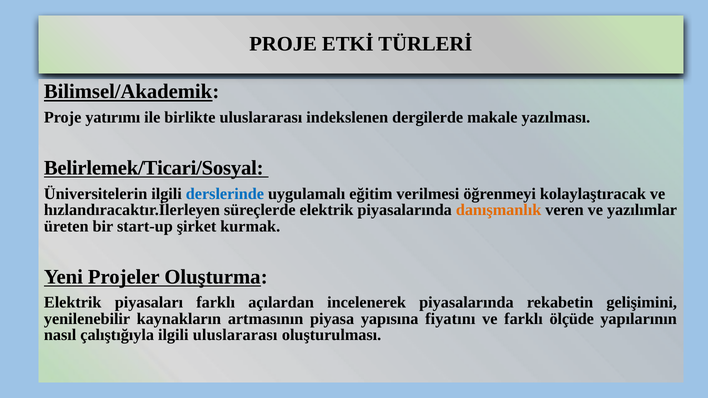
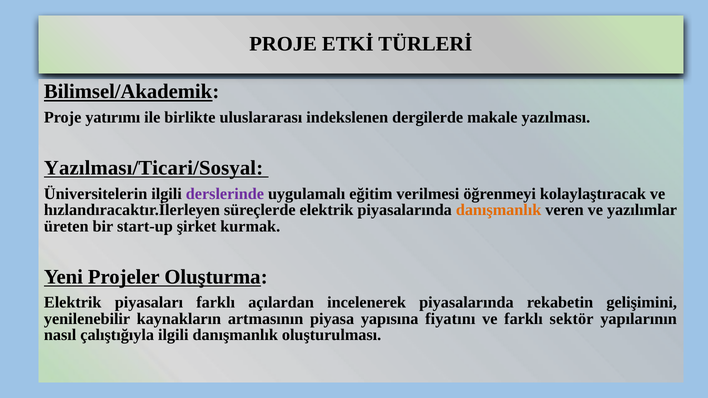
Belirlemek/Ticari/Sosyal: Belirlemek/Ticari/Sosyal -> Yazılması/Ticari/Sosyal (154, 168)
derslerinde colour: blue -> purple (225, 194)
ölçüde: ölçüde -> sektör (572, 319)
ilgili uluslararası: uluslararası -> danışmanlık (235, 335)
